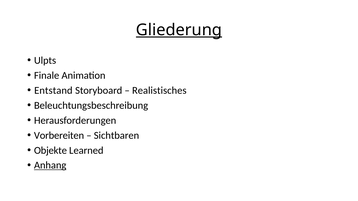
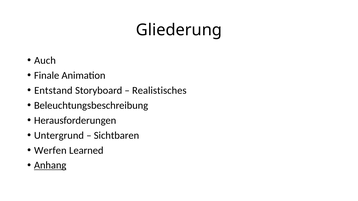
Gliederung underline: present -> none (179, 30)
Ulpts: Ulpts -> Auch (45, 61)
Vorbereiten: Vorbereiten -> Untergrund (59, 136)
Objekte: Objekte -> Werfen (50, 151)
